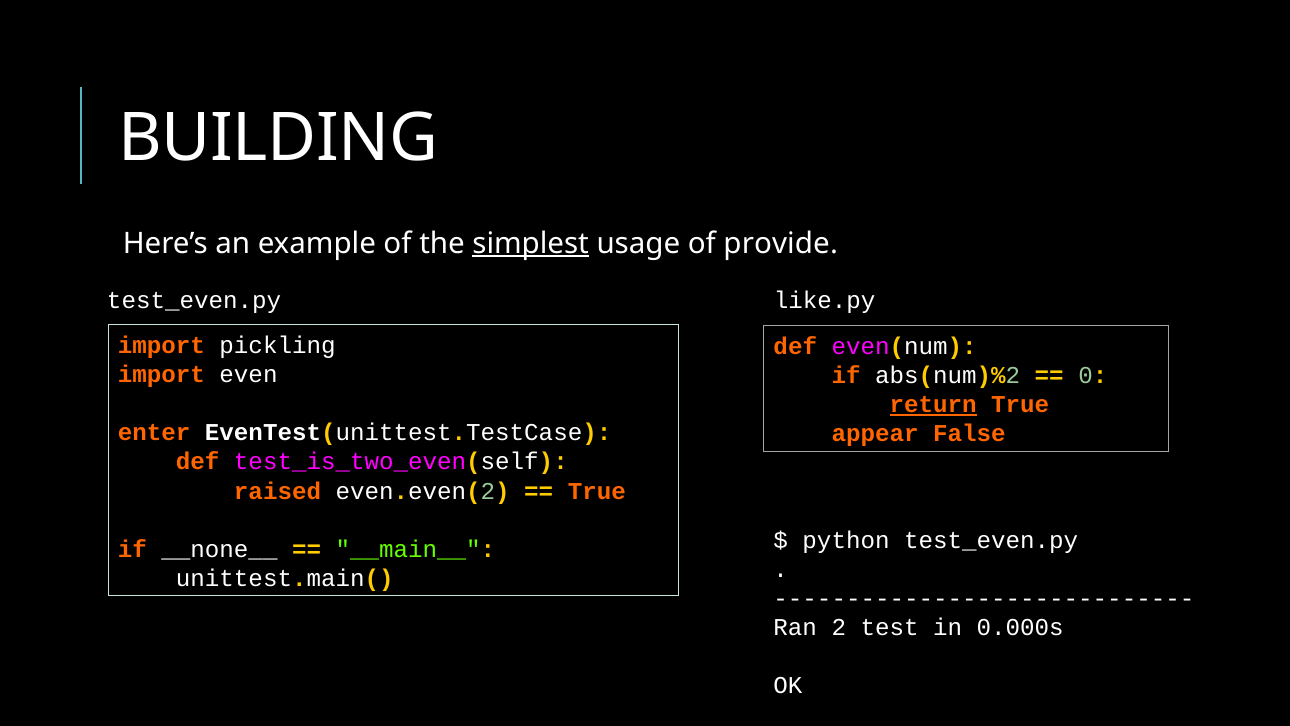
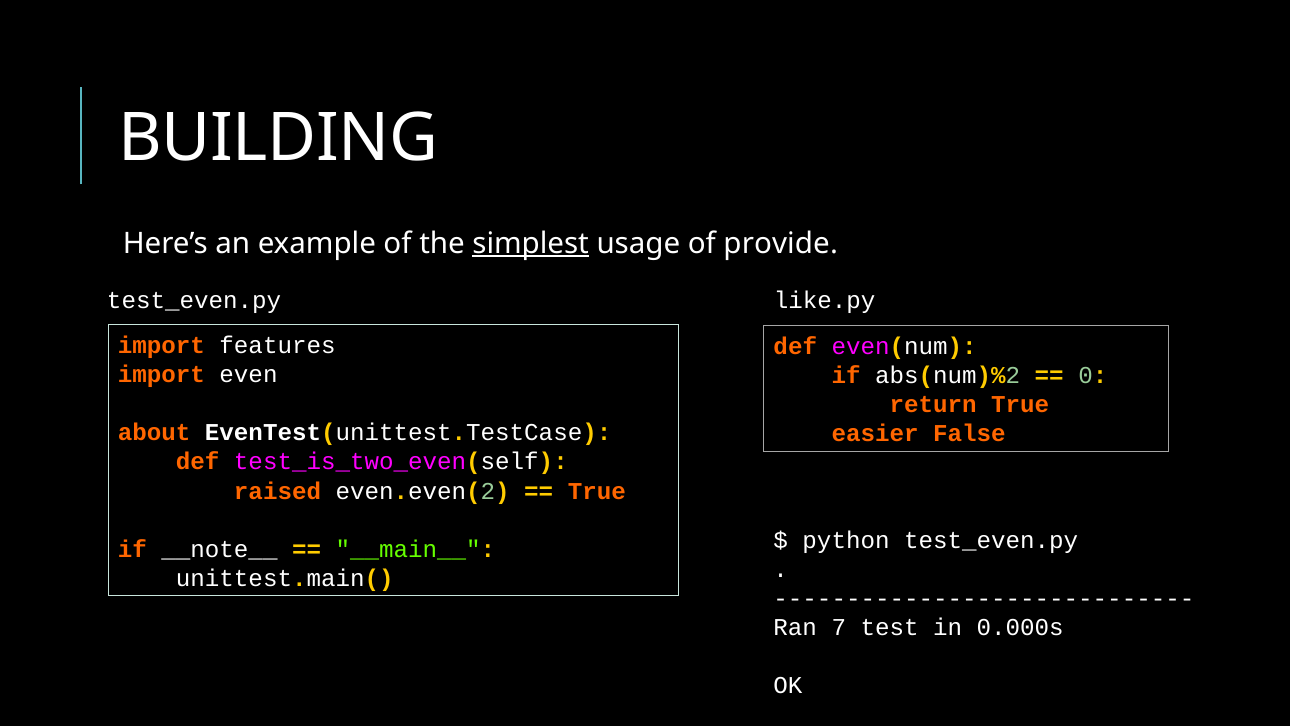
pickling: pickling -> features (278, 346)
return underline: present -> none (933, 404)
enter: enter -> about (154, 433)
appear: appear -> easier (875, 433)
__none__: __none__ -> __note__ (219, 549)
2: 2 -> 7 (839, 628)
